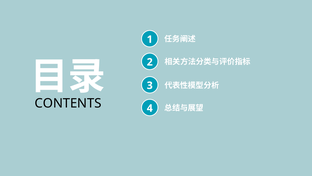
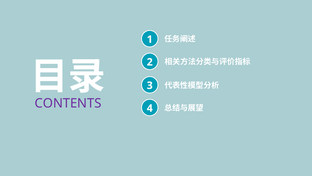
CONTENTS colour: black -> purple (68, 103)
